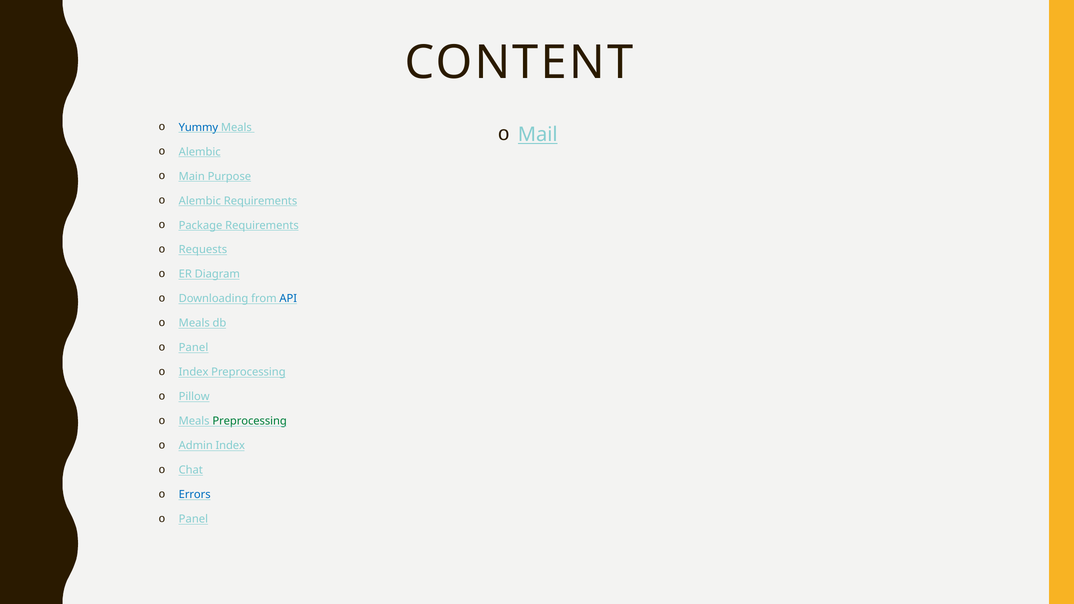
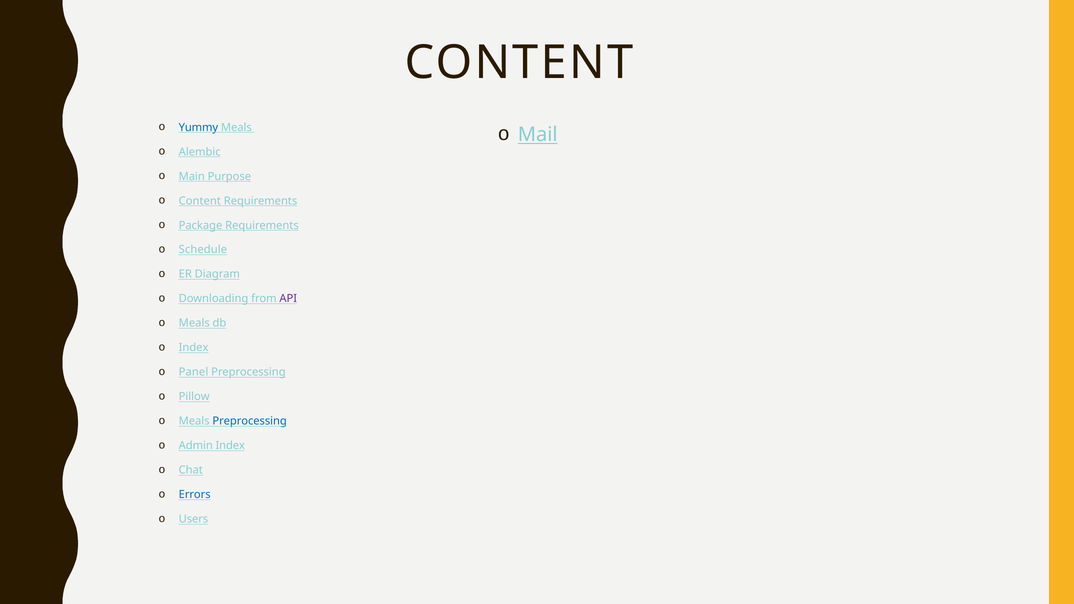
Alembic: Alembic -> Content (200, 201)
Requests: Requests -> Schedule (203, 250)
API colour: blue -> purple (288, 299)
Panel: Panel -> Index (194, 348)
Index: Index -> Panel (194, 372)
Preprocessing colour: green -> blue (250, 421)
Panel: Panel -> Users (193, 519)
